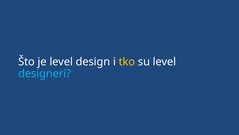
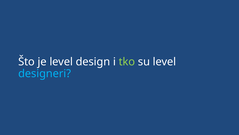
tko colour: yellow -> light green (127, 62)
